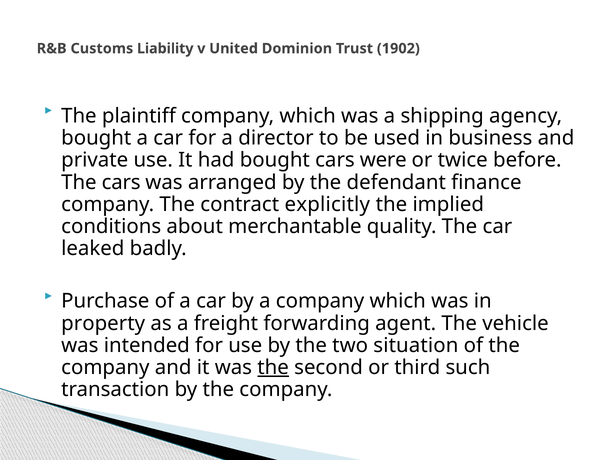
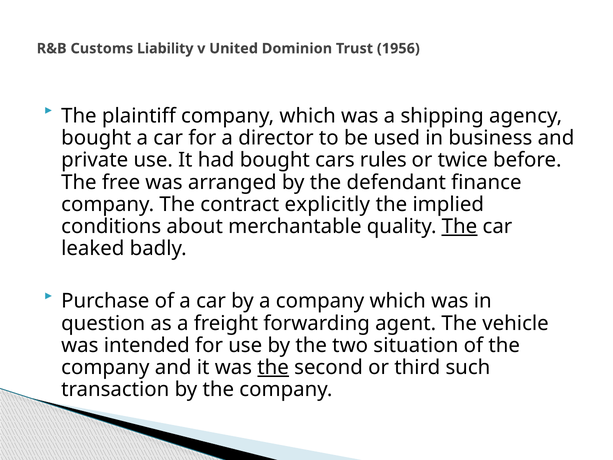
1902: 1902 -> 1956 (398, 48)
were: were -> rules (383, 160)
The cars: cars -> free (121, 182)
The underline: none -> present (459, 226)
property: property -> question (103, 323)
